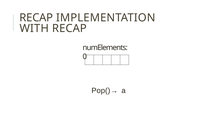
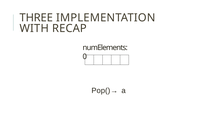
RECAP: RECAP -> THREE (36, 18)
